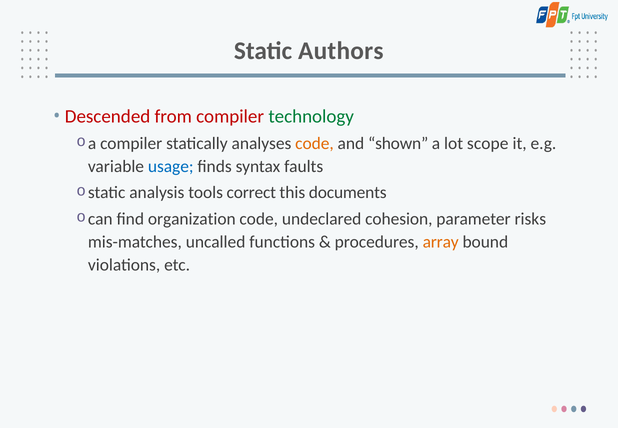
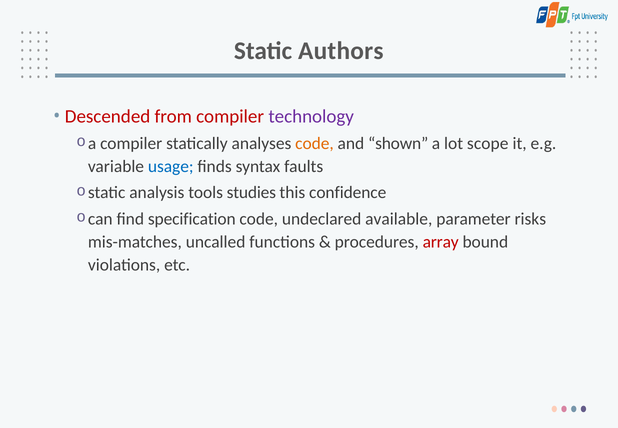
technology colour: green -> purple (311, 116)
correct: correct -> studies (251, 193)
documents: documents -> confidence (348, 193)
organization: organization -> specification (192, 219)
cohesion: cohesion -> available (399, 219)
array colour: orange -> red (441, 242)
